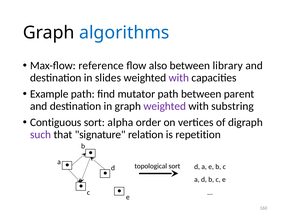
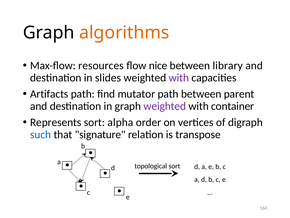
algorithms colour: blue -> orange (124, 32)
reference: reference -> resources (101, 65)
also: also -> nice (158, 65)
Example: Example -> Artifacts (49, 94)
substring: substring -> container (233, 106)
Contiguous: Contiguous -> Represents (56, 122)
such colour: purple -> blue (41, 134)
repetition: repetition -> transpose (198, 134)
